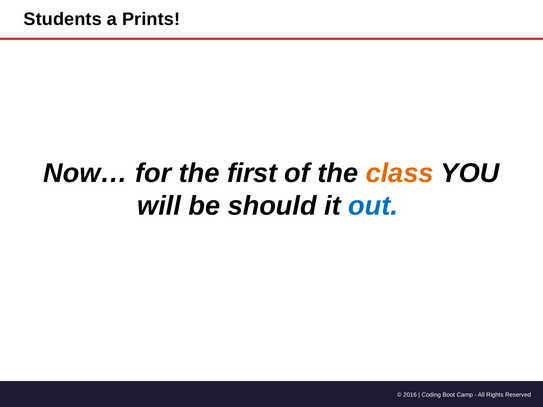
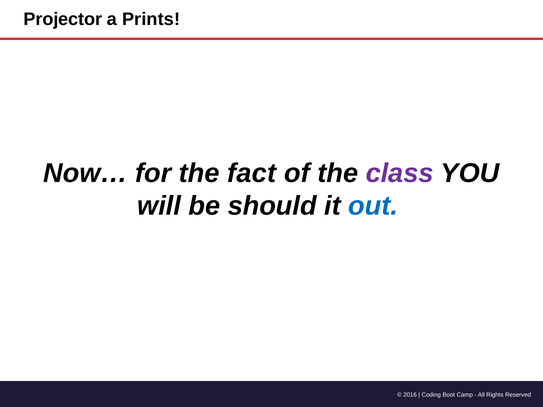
Students: Students -> Projector (63, 19)
first: first -> fact (252, 173)
class colour: orange -> purple (400, 173)
